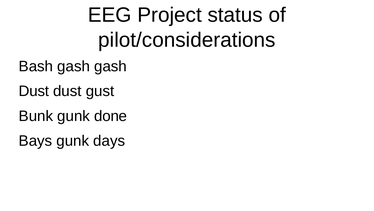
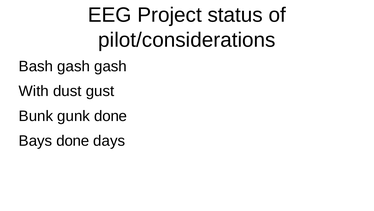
Dust: Dust -> With (34, 91)
Bays gunk: gunk -> done (73, 141)
